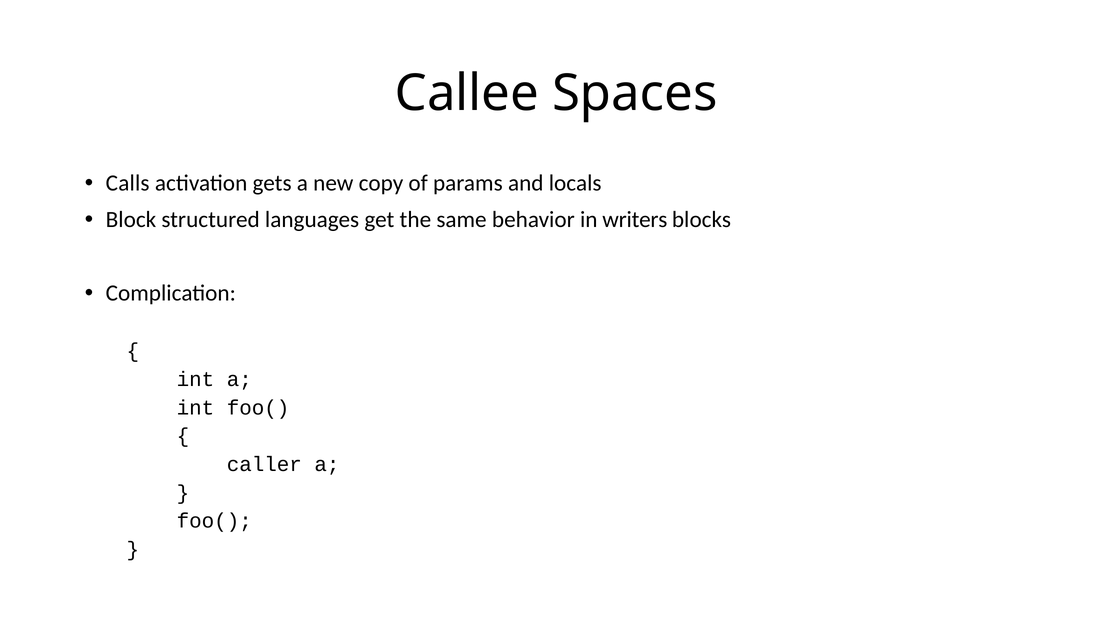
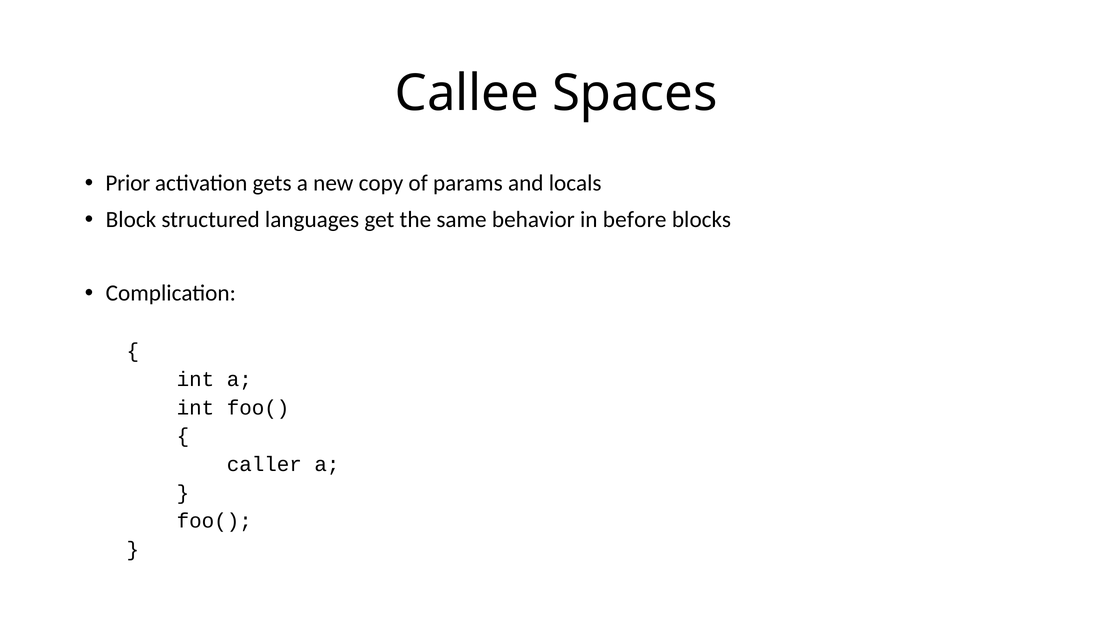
Calls: Calls -> Prior (128, 183)
writers: writers -> before (635, 220)
